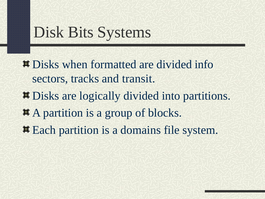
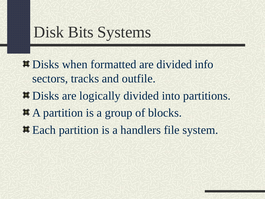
transit: transit -> outfile (139, 79)
domains: domains -> handlers (141, 130)
